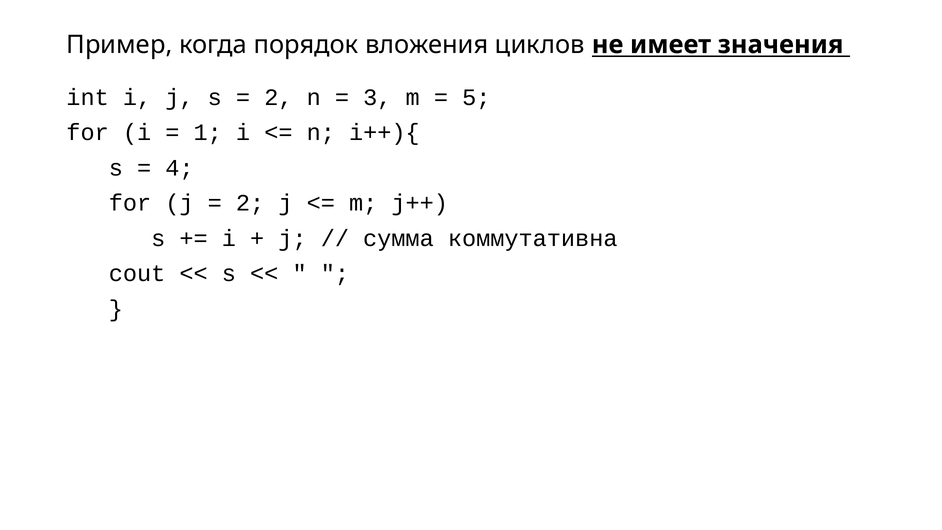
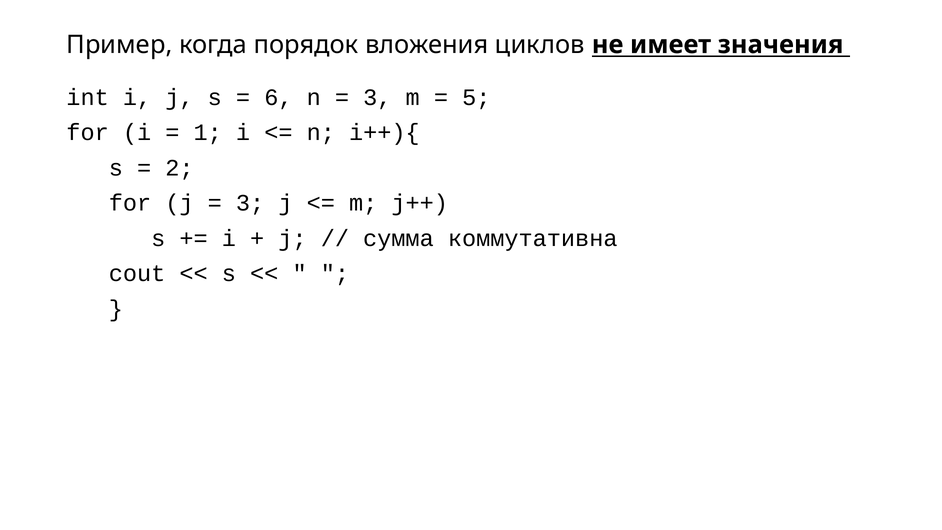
2: 2 -> 6 (278, 97)
4: 4 -> 2 (179, 168)
2: 2 -> 3 (250, 203)
